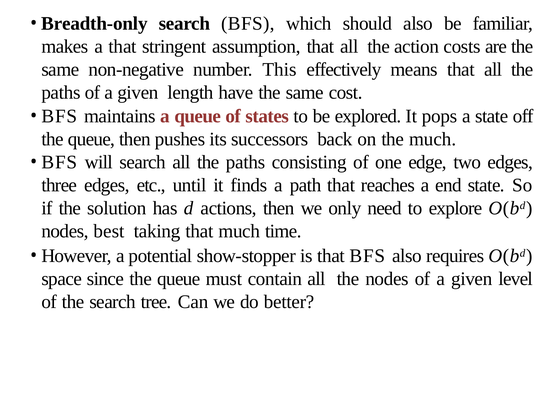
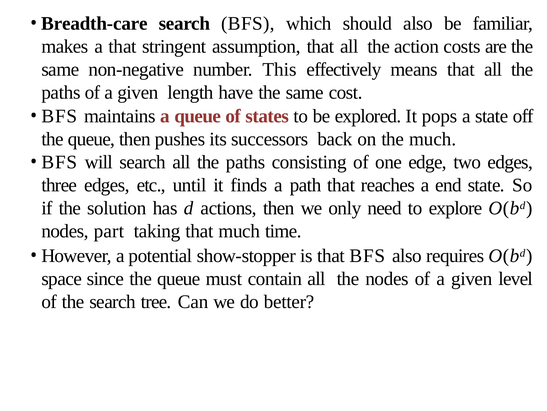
Breadth-only: Breadth-only -> Breadth-care (94, 24)
best: best -> part (109, 231)
